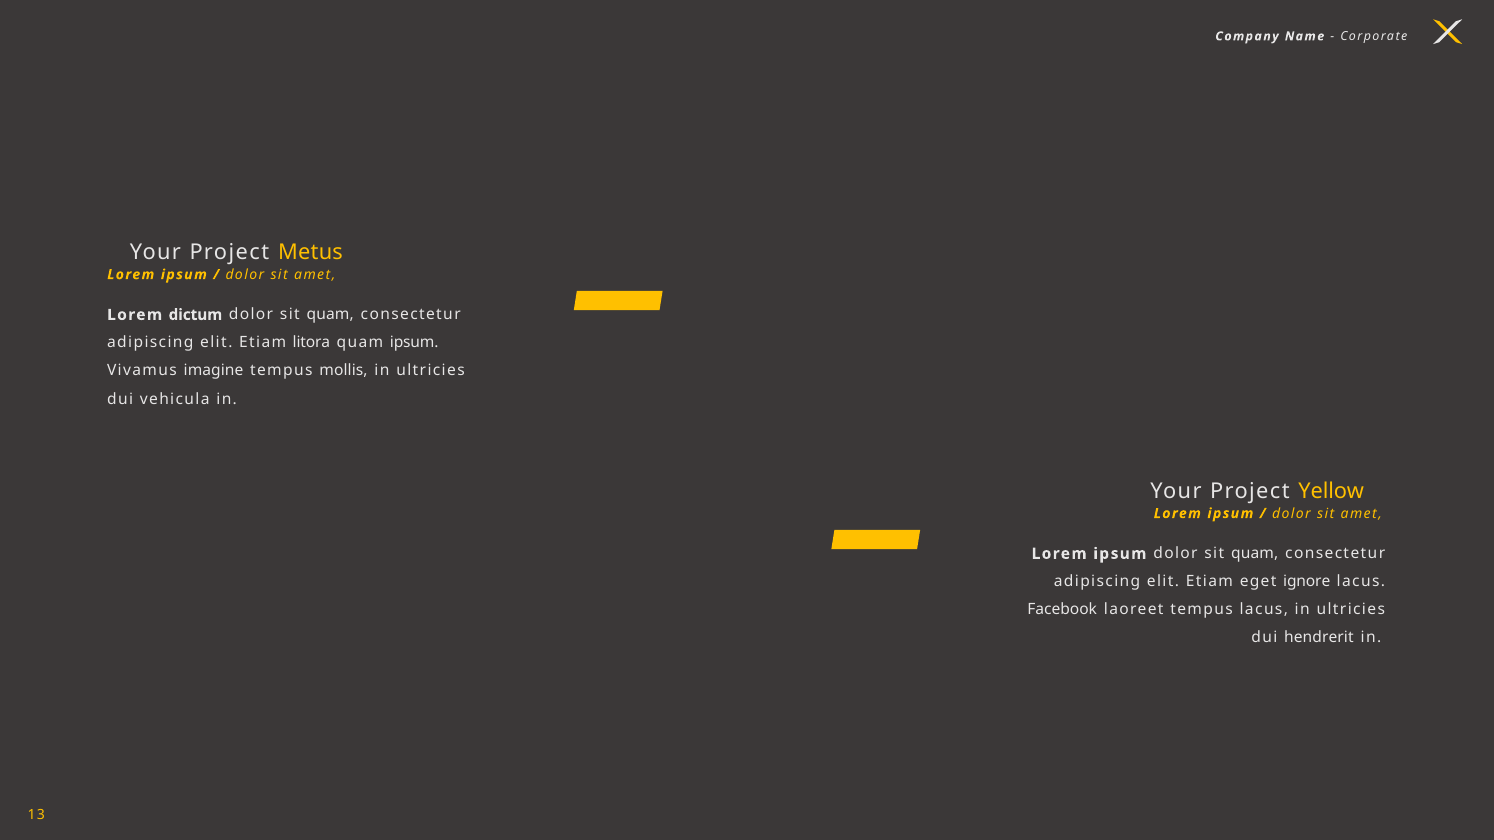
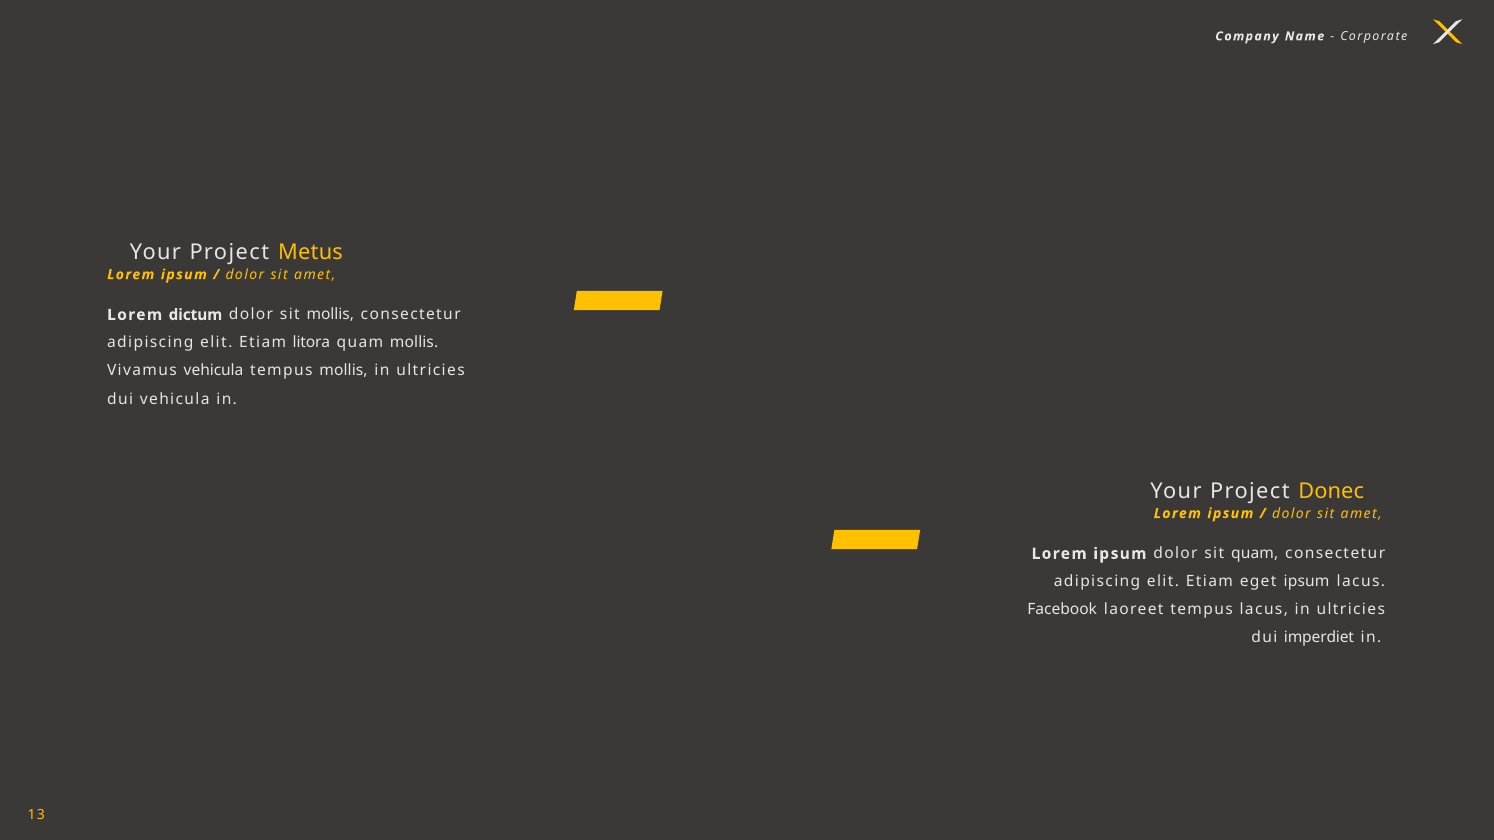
quam: quam -> mollis (330, 315)
quam ipsum: ipsum -> mollis (414, 343)
Vivamus imagine: imagine -> vehicula (214, 371)
Yellow: Yellow -> Donec (1331, 491)
eget ignore: ignore -> ipsum (1307, 582)
hendrerit: hendrerit -> imperdiet (1319, 638)
